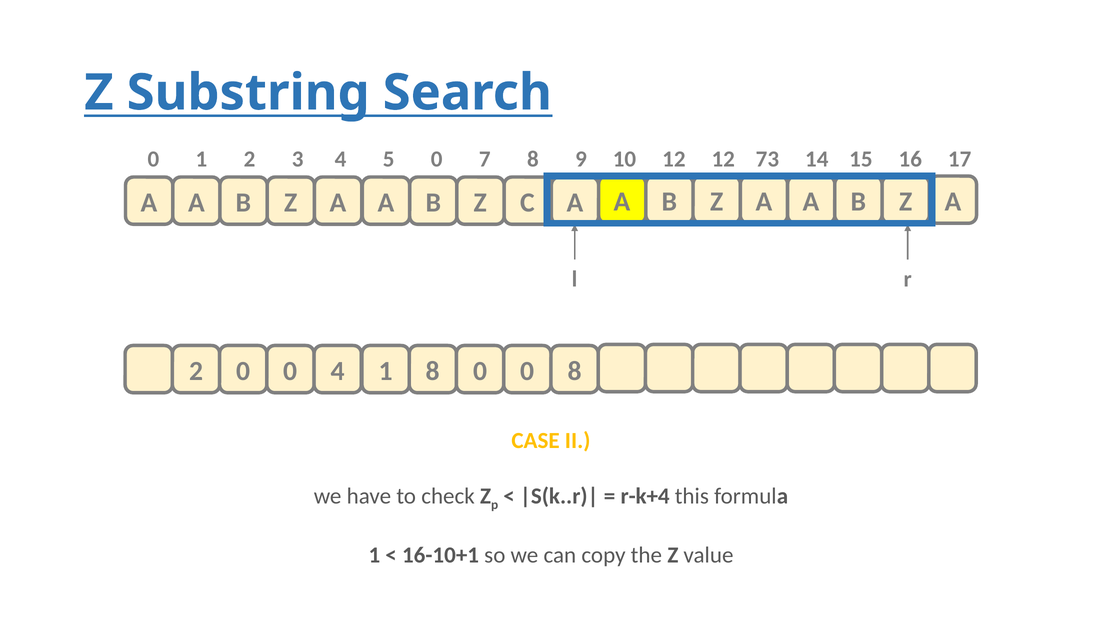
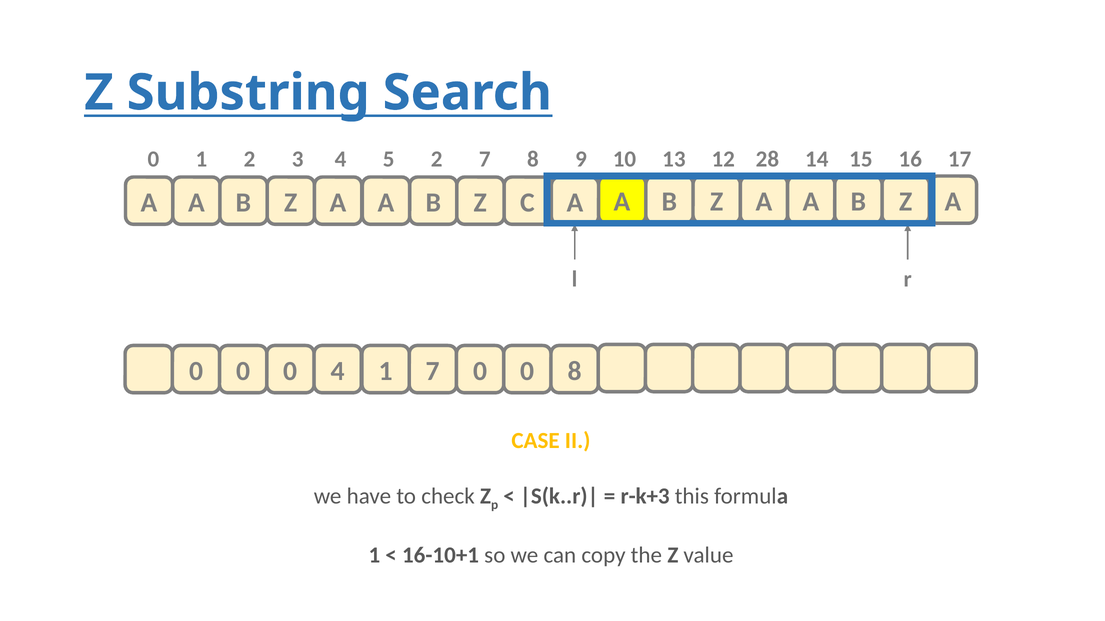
5 0: 0 -> 2 (437, 159)
10 12: 12 -> 13 (674, 159)
73: 73 -> 28 (767, 159)
A 2: 2 -> 0 (196, 371)
1 8: 8 -> 7 (433, 371)
r-k+4: r-k+4 -> r-k+3 (645, 497)
